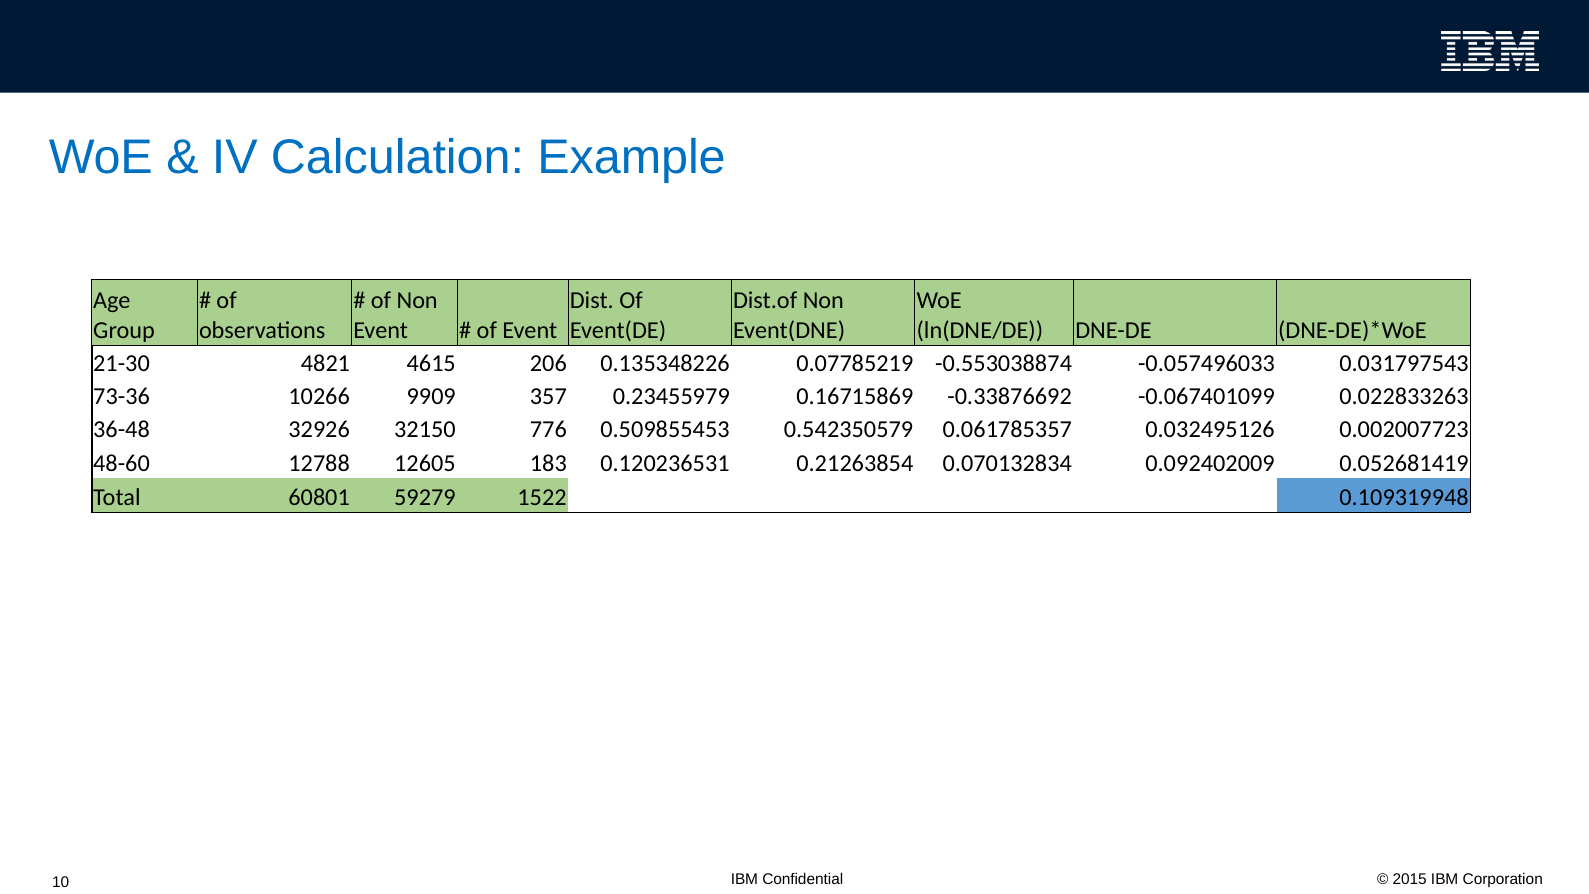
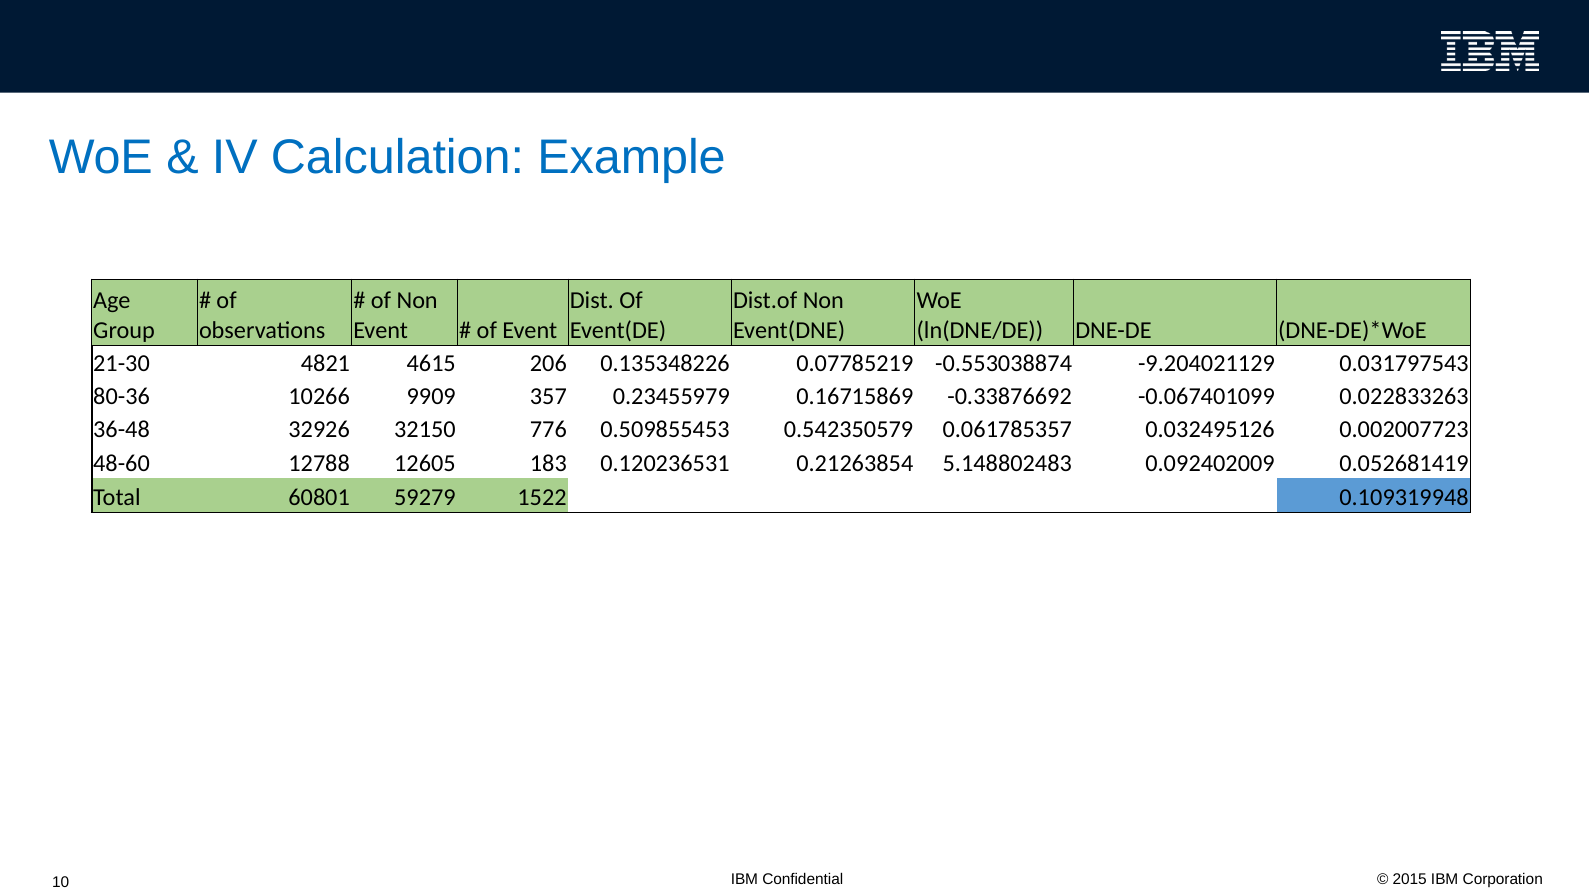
-0.057496033: -0.057496033 -> -9.204021129 (1206, 364)
73-36: 73-36 -> 80-36 (122, 397)
0.070132834: 0.070132834 -> 5.148802483 (1007, 463)
